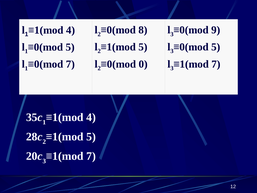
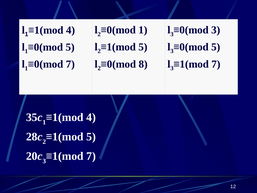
8: 8 -> 1 (143, 30)
9: 9 -> 3 (216, 30)
0: 0 -> 8 (143, 64)
